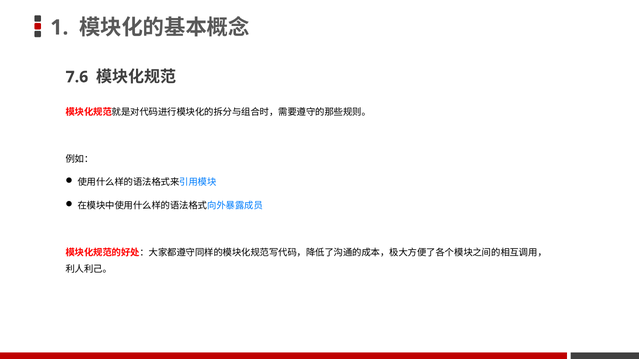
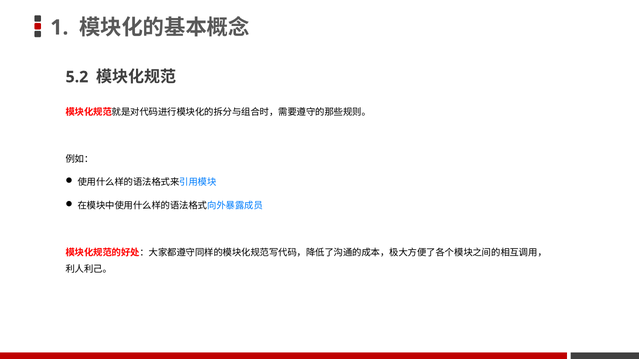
7.6: 7.6 -> 5.2 (77, 77)
